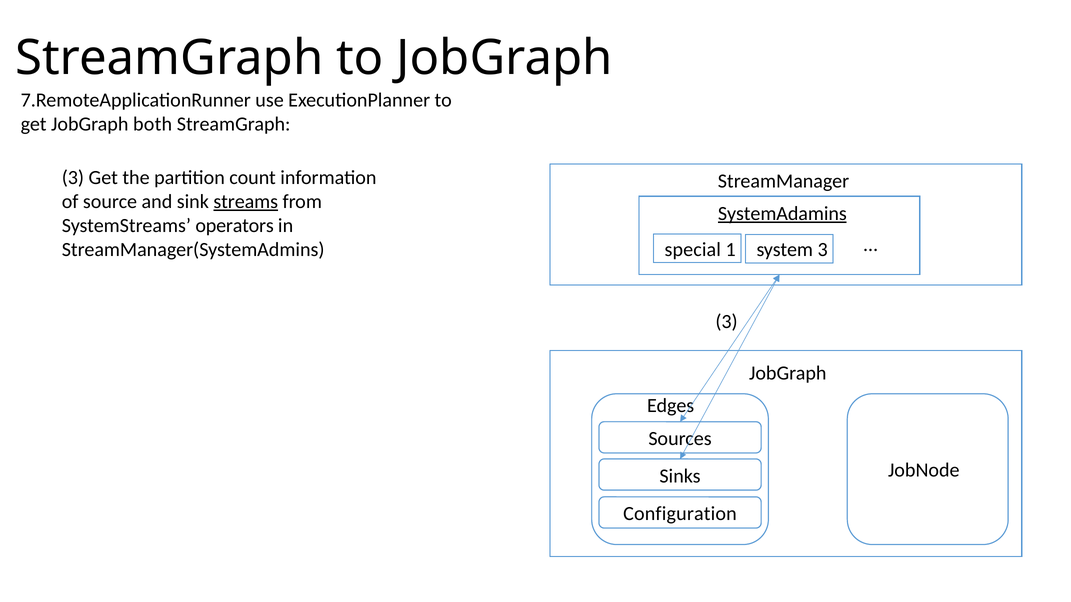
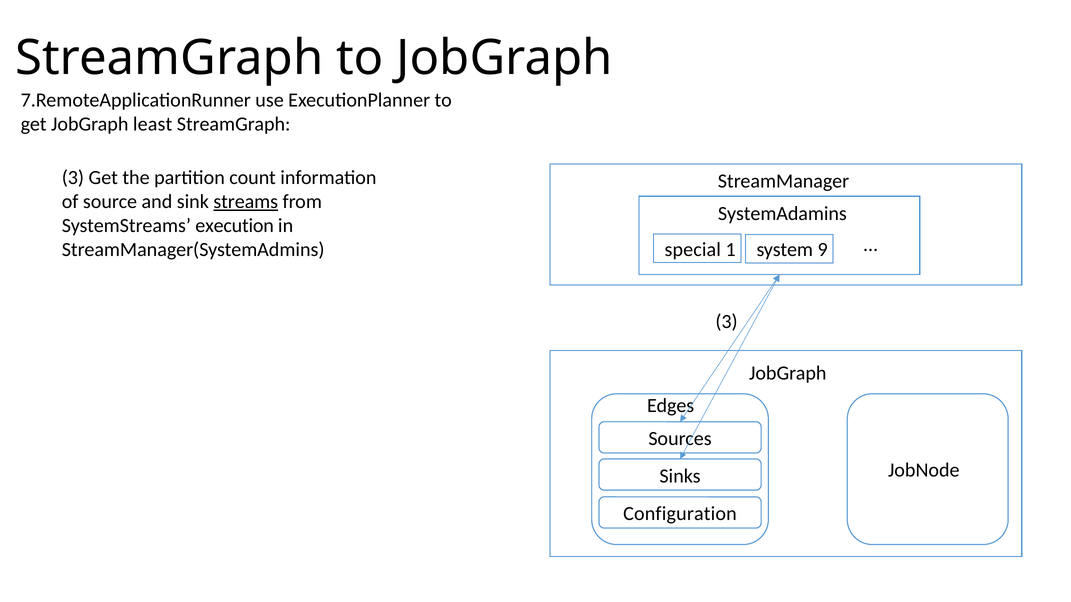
both: both -> least (153, 124)
SystemAdamins underline: present -> none (782, 214)
operators: operators -> execution (235, 226)
system 3: 3 -> 9 (823, 250)
